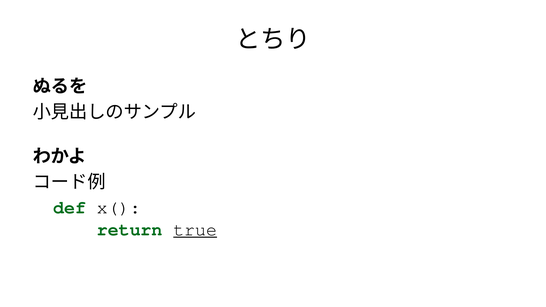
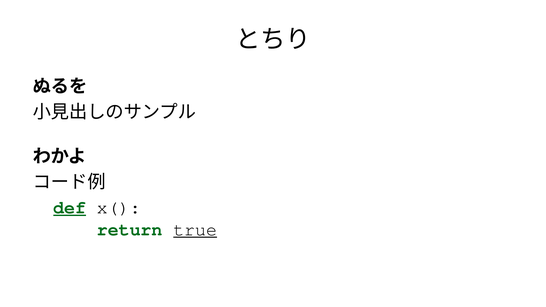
def underline: none -> present (70, 208)
